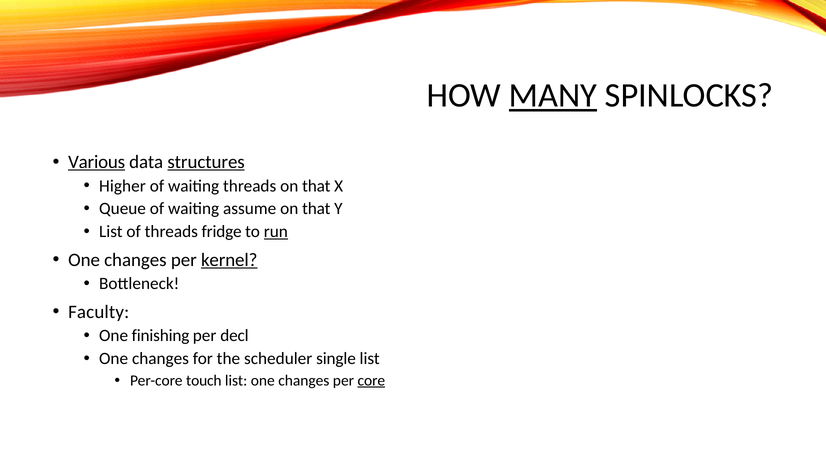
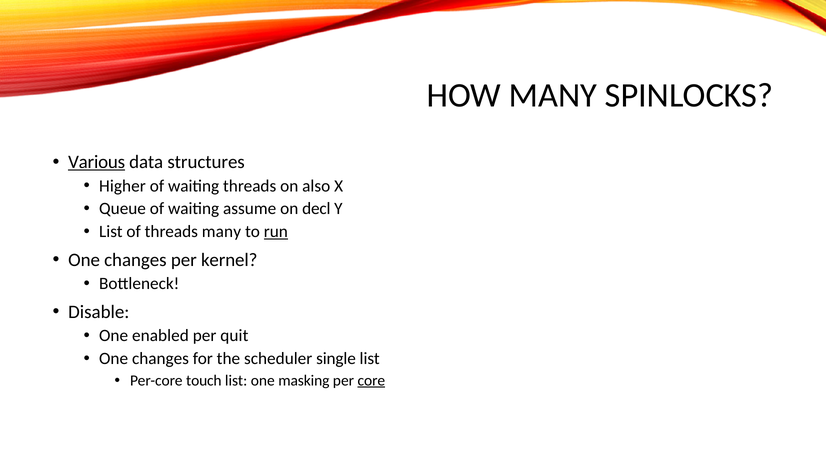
MANY underline: present -> none (553, 95)
structures underline: present -> none (206, 162)
threads on that: that -> also (316, 186)
that: that -> decl (316, 209)
threads fridge: fridge -> many (221, 232)
kernel underline: present -> none (229, 260)
Faculty: Faculty -> Disable (99, 312)
finishing: finishing -> enabled (160, 335)
decl: decl -> quit (234, 335)
list one changes: changes -> masking (304, 380)
